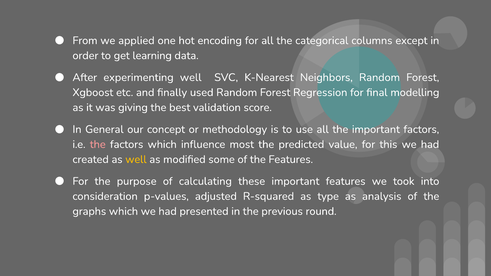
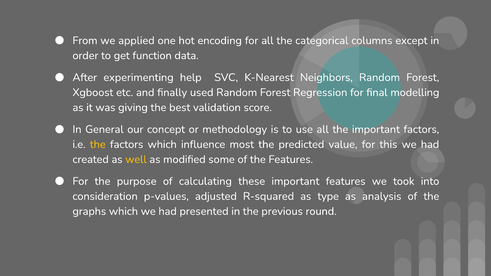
learning: learning -> function (152, 56)
experimenting well: well -> help (191, 77)
the colour: pink -> yellow (98, 144)
